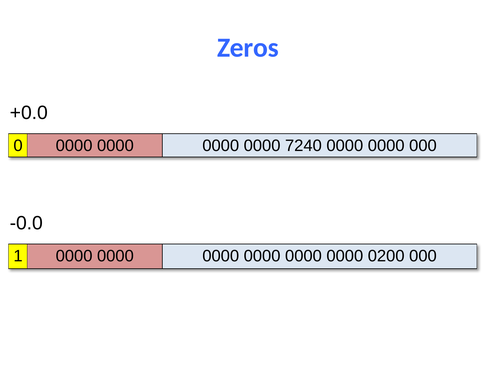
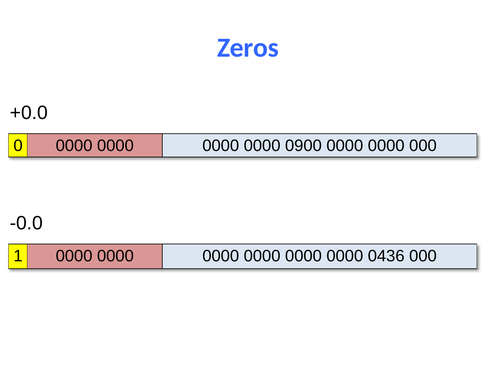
7240: 7240 -> 0900 (303, 146)
0200: 0200 -> 0436 (386, 256)
